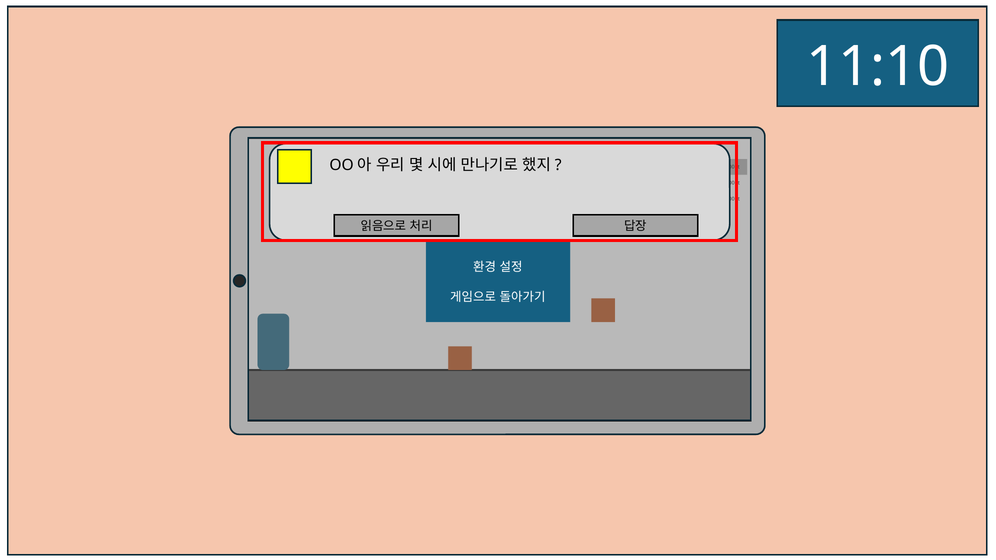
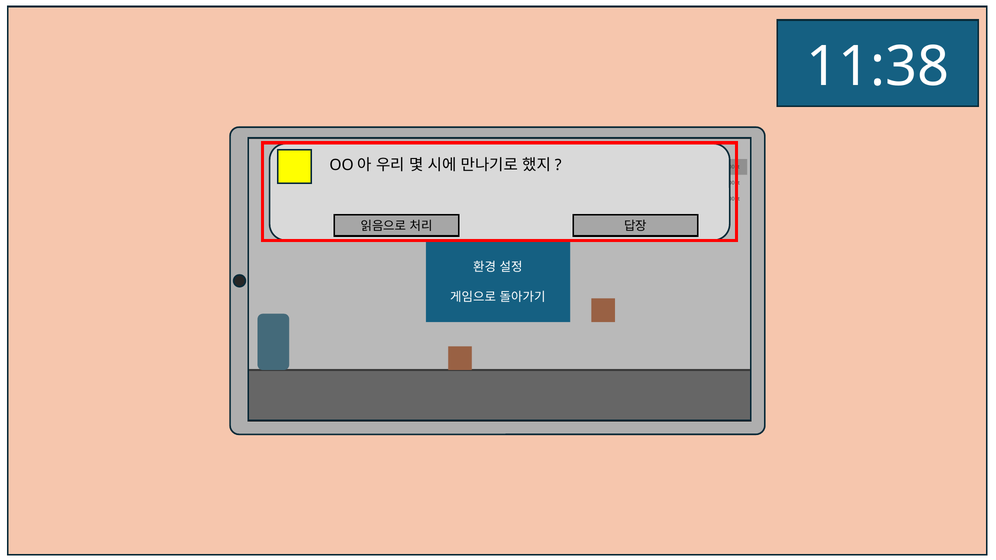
11:10: 11:10 -> 11:38 (878, 67)
